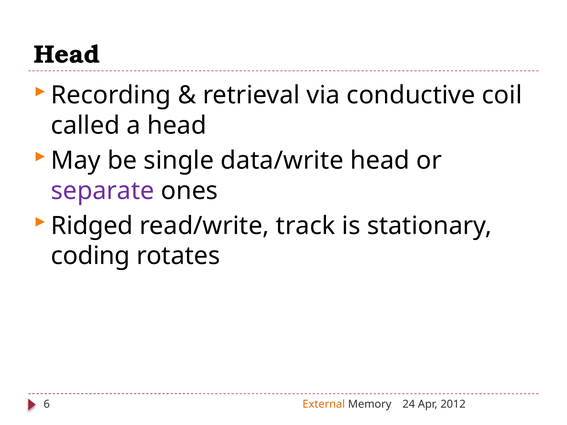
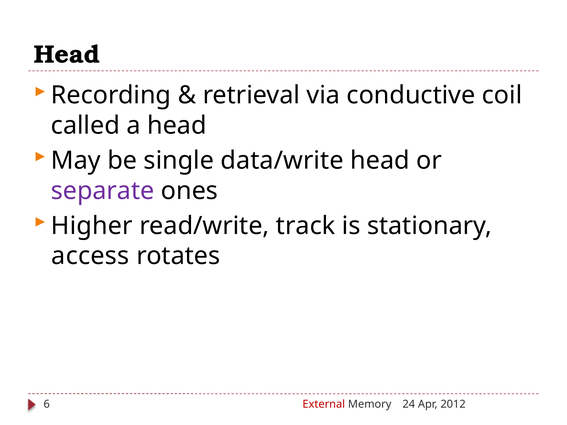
Ridged: Ridged -> Higher (92, 226)
coding: coding -> access (90, 256)
External colour: orange -> red (324, 404)
